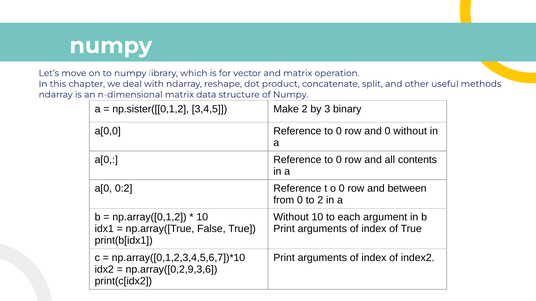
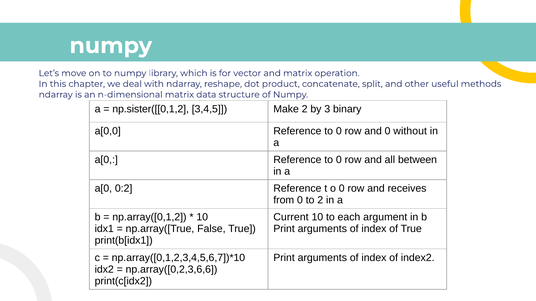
contents: contents -> between (417, 160)
between: between -> receives (407, 189)
Without: Without -> Current (291, 218)
np.array([0,2,9,3,6: np.array([0,2,9,3,6 -> np.array([0,2,3,6,6 (171, 270)
